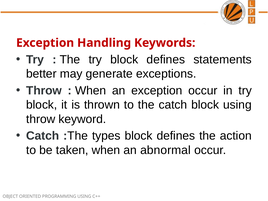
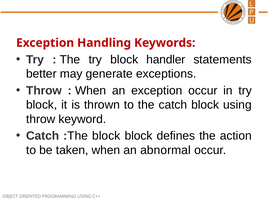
try block defines: defines -> handler (166, 60)
:The types: types -> block (106, 136)
